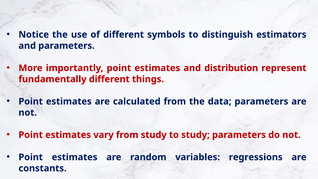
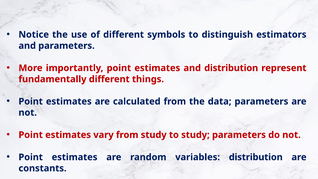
variables regressions: regressions -> distribution (256, 157)
